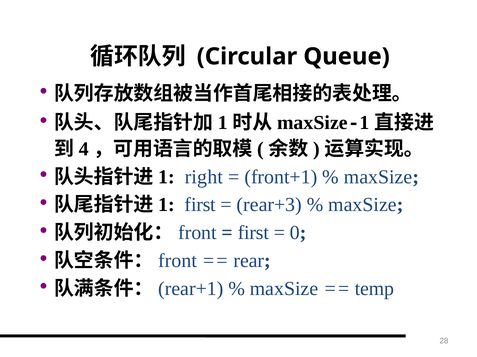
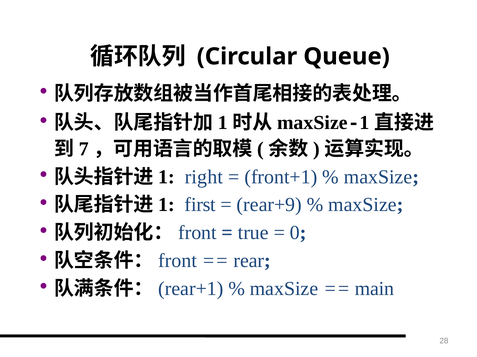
4: 4 -> 7 (84, 149)
rear+3: rear+3 -> rear+9 (269, 205)
first: first -> true (253, 233)
temp: temp -> main (375, 289)
